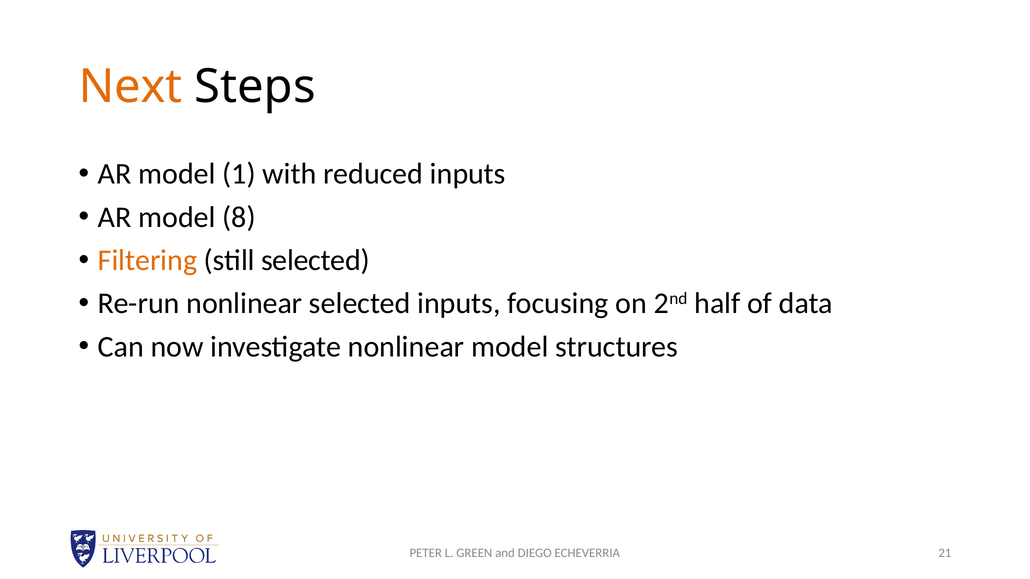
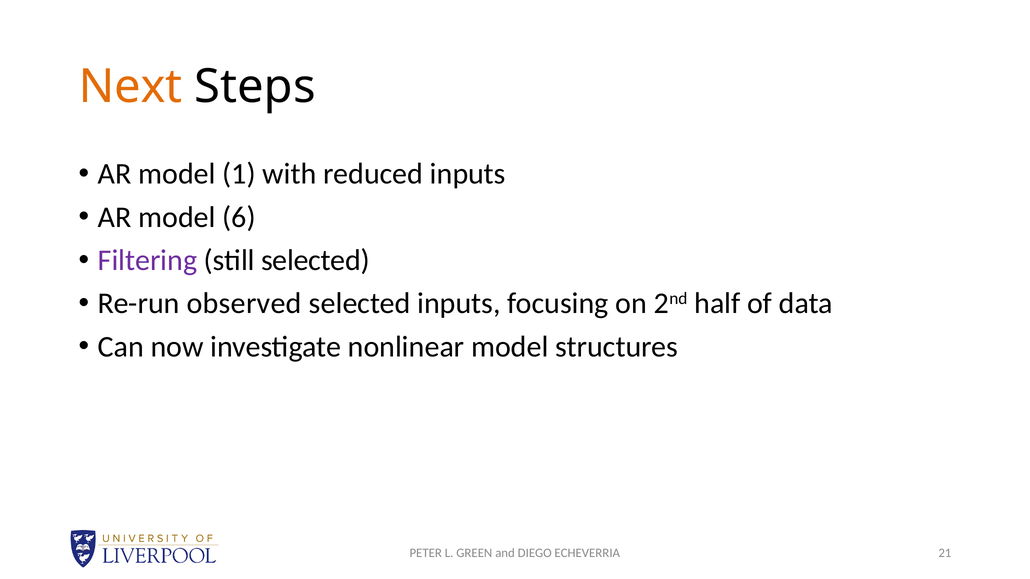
8: 8 -> 6 (239, 217)
Filtering colour: orange -> purple (148, 261)
Re-run nonlinear: nonlinear -> observed (244, 304)
